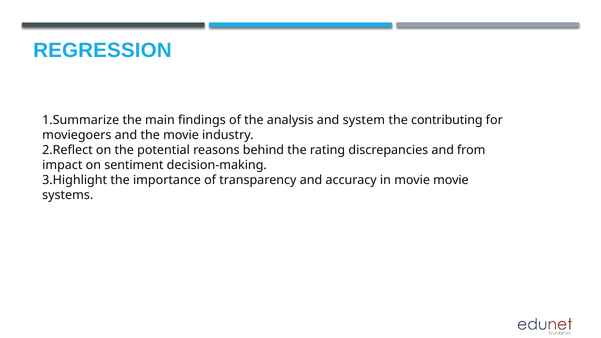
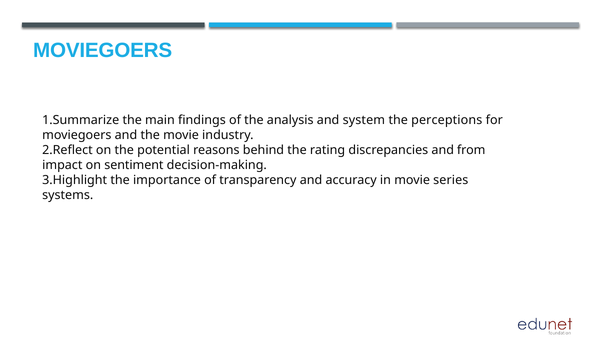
REGRESSION: REGRESSION -> MOVIEGOERS (103, 51)
contributing: contributing -> perceptions (447, 120)
movie movie: movie -> series (451, 180)
